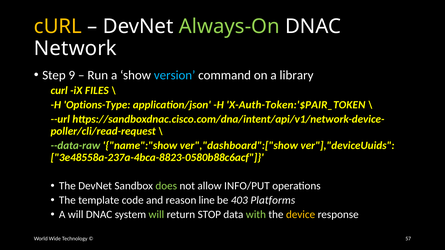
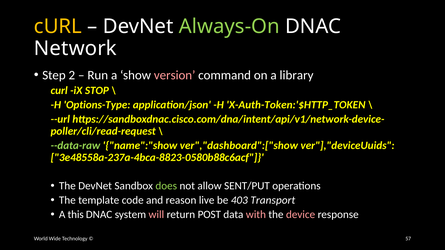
9: 9 -> 2 (72, 75)
version colour: light blue -> pink (175, 75)
FILES: FILES -> STOP (97, 91)
X-Auth-Token:'$PAIR_TOKEN: X-Auth-Token:'$PAIR_TOKEN -> X-Auth-Token:'$HTTP_TOKEN (296, 105)
INFO/PUT: INFO/PUT -> SENT/PUT (247, 186)
line: line -> live (207, 201)
Platforms: Platforms -> Transport (273, 201)
A will: will -> this (76, 215)
will colour: light green -> pink (156, 215)
STOP: STOP -> POST (209, 215)
with colour: light green -> pink (256, 215)
device colour: yellow -> pink (301, 215)
